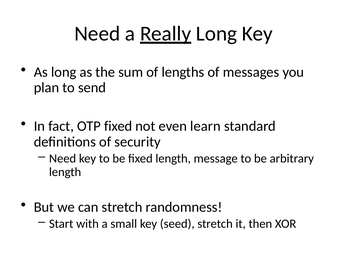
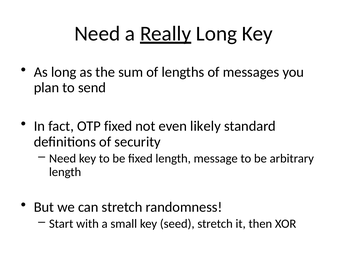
learn: learn -> likely (205, 126)
